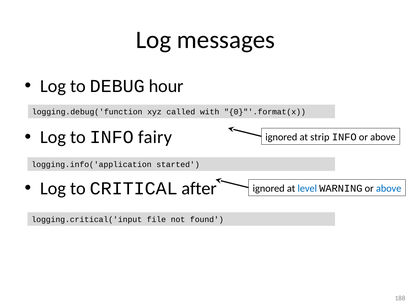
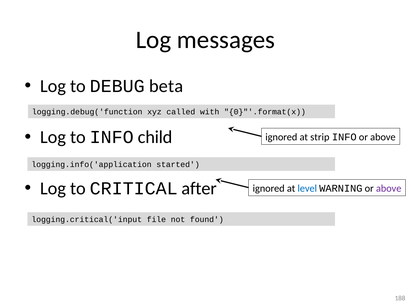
hour: hour -> beta (166, 86)
fairy: fairy -> child (155, 137)
above colour: blue -> purple (389, 188)
